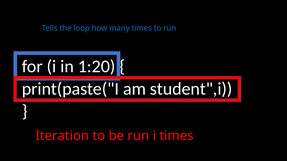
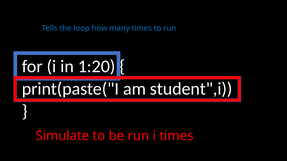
Iteration: Iteration -> Simulate (62, 136)
